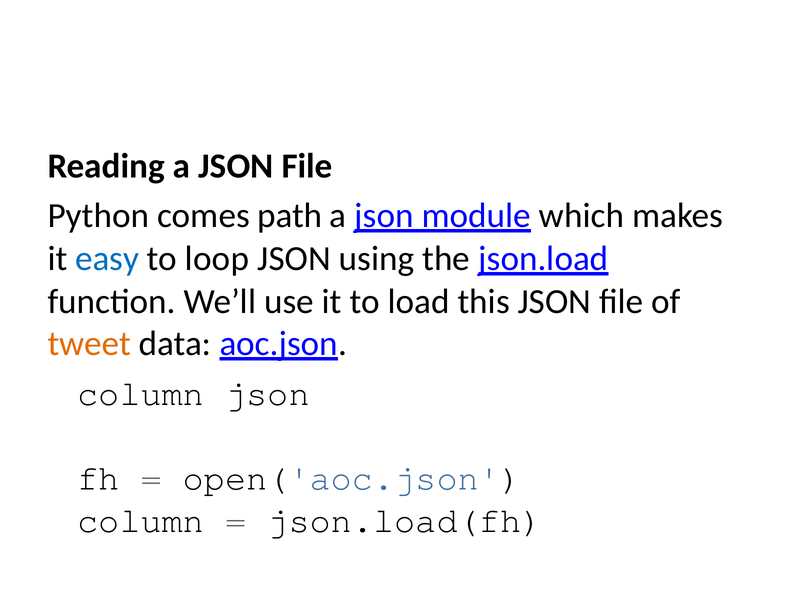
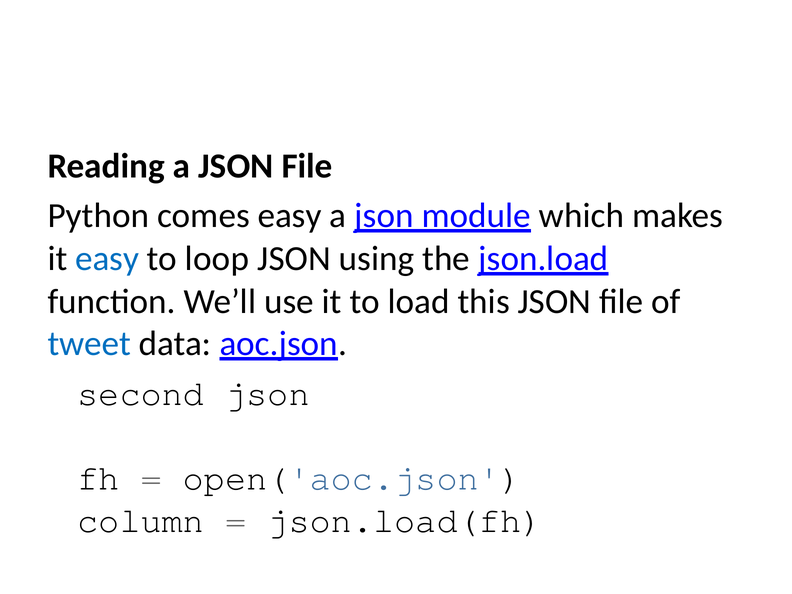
comes path: path -> easy (290, 215)
tweet colour: orange -> blue (89, 344)
column: column -> second (141, 394)
